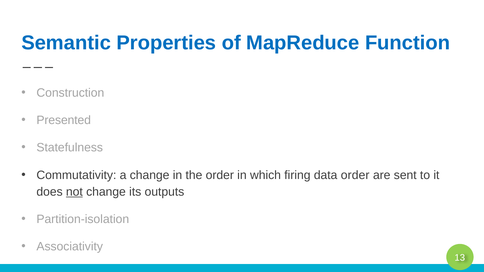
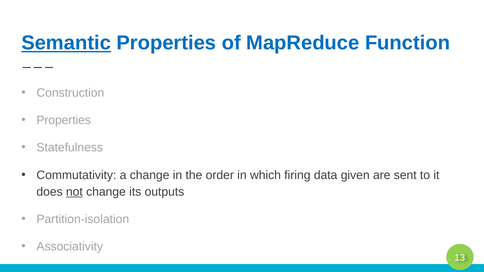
Semantic underline: none -> present (66, 43)
Presented: Presented -> Properties (64, 120)
data order: order -> given (355, 175)
